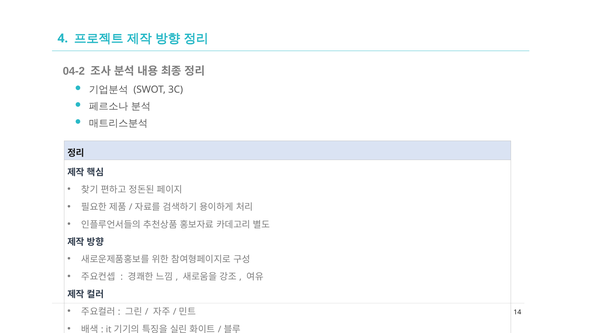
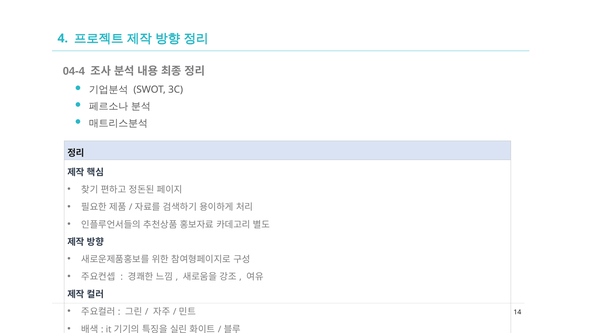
04-2: 04-2 -> 04-4 (74, 71)
